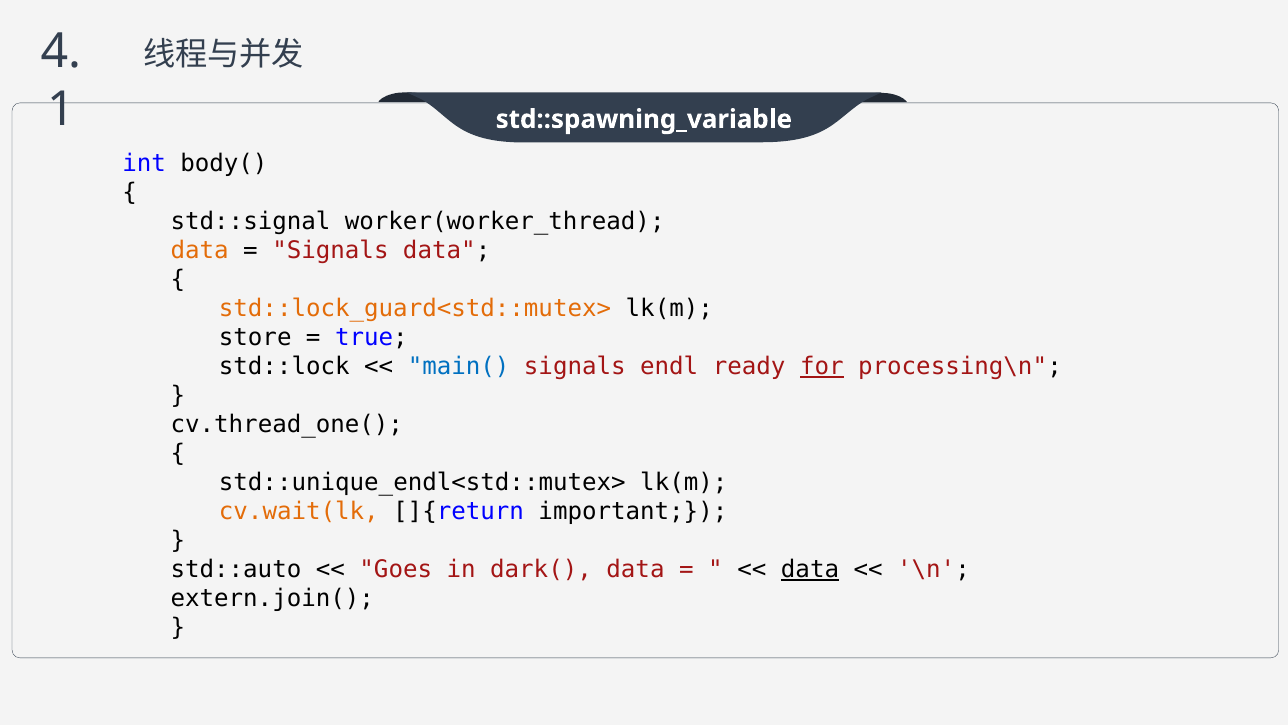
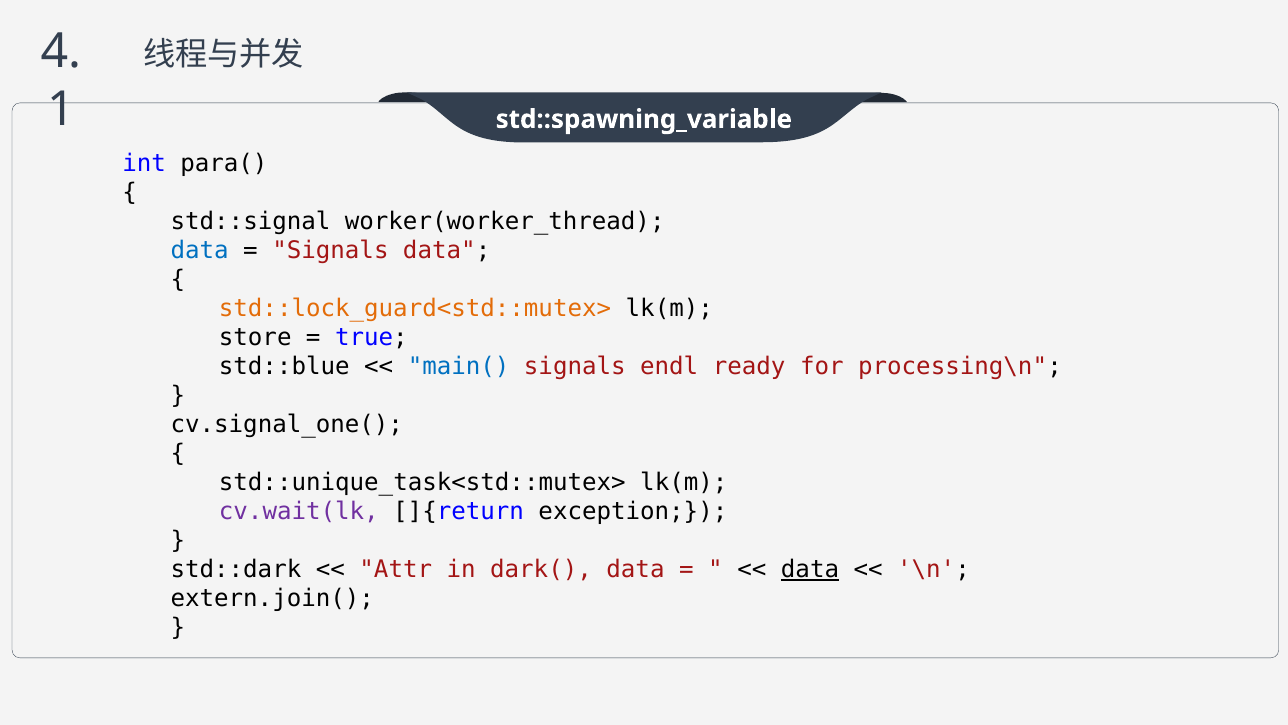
body(: body( -> para( (224, 163)
data colour: orange -> blue (200, 250)
std::lock: std::lock -> std::blue (284, 366)
for underline: present -> none (822, 366)
cv.thread_one(: cv.thread_one( -> cv.signal_one( (287, 424)
std::unique_endl<std::mutex>: std::unique_endl<std::mutex> -> std::unique_task<std::mutex> (422, 482)
cv.wait(lk colour: orange -> purple (299, 511)
important: important -> exception (633, 511)
std::auto: std::auto -> std::dark (236, 569)
Goes: Goes -> Attr (396, 569)
